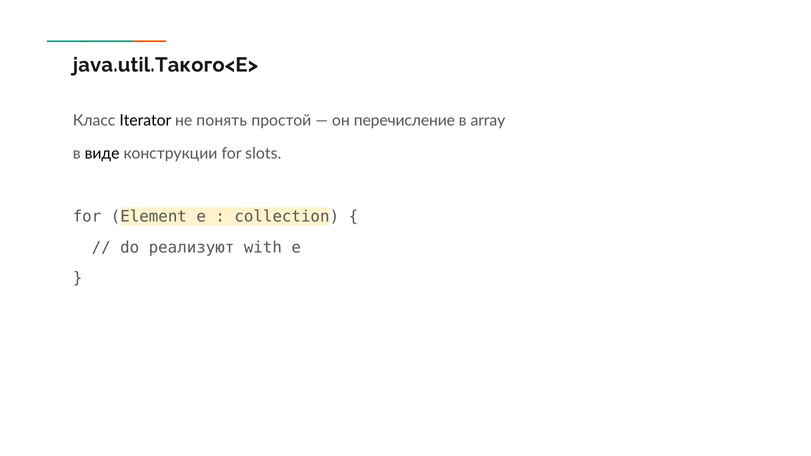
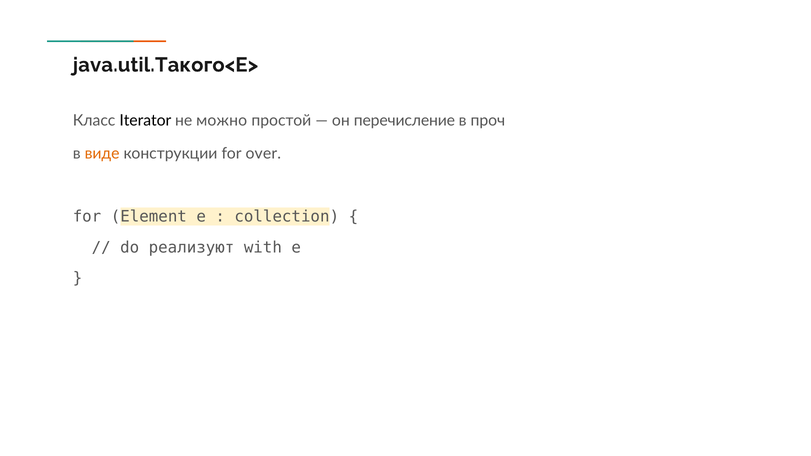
понять: понять -> можно (222, 121)
array: array -> проч (488, 121)
виде colour: black -> orange (102, 153)
slots: slots -> over (263, 153)
